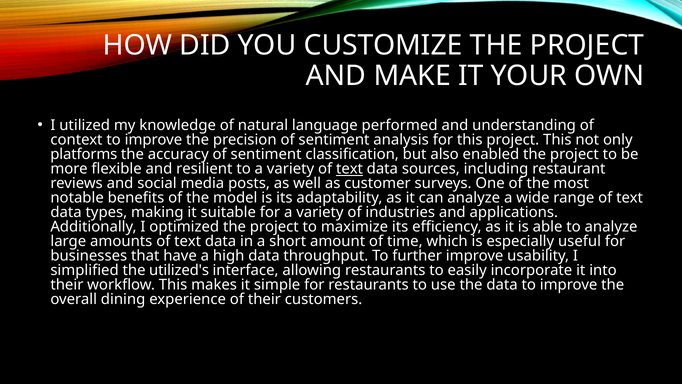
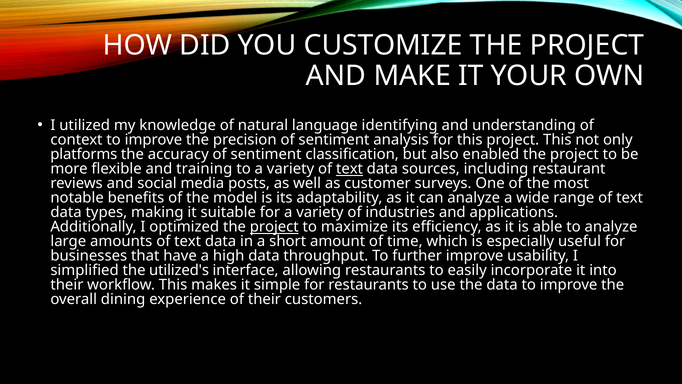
performed: performed -> identifying (400, 125)
resilient: resilient -> training (204, 169)
project underline: none -> present (274, 227)
